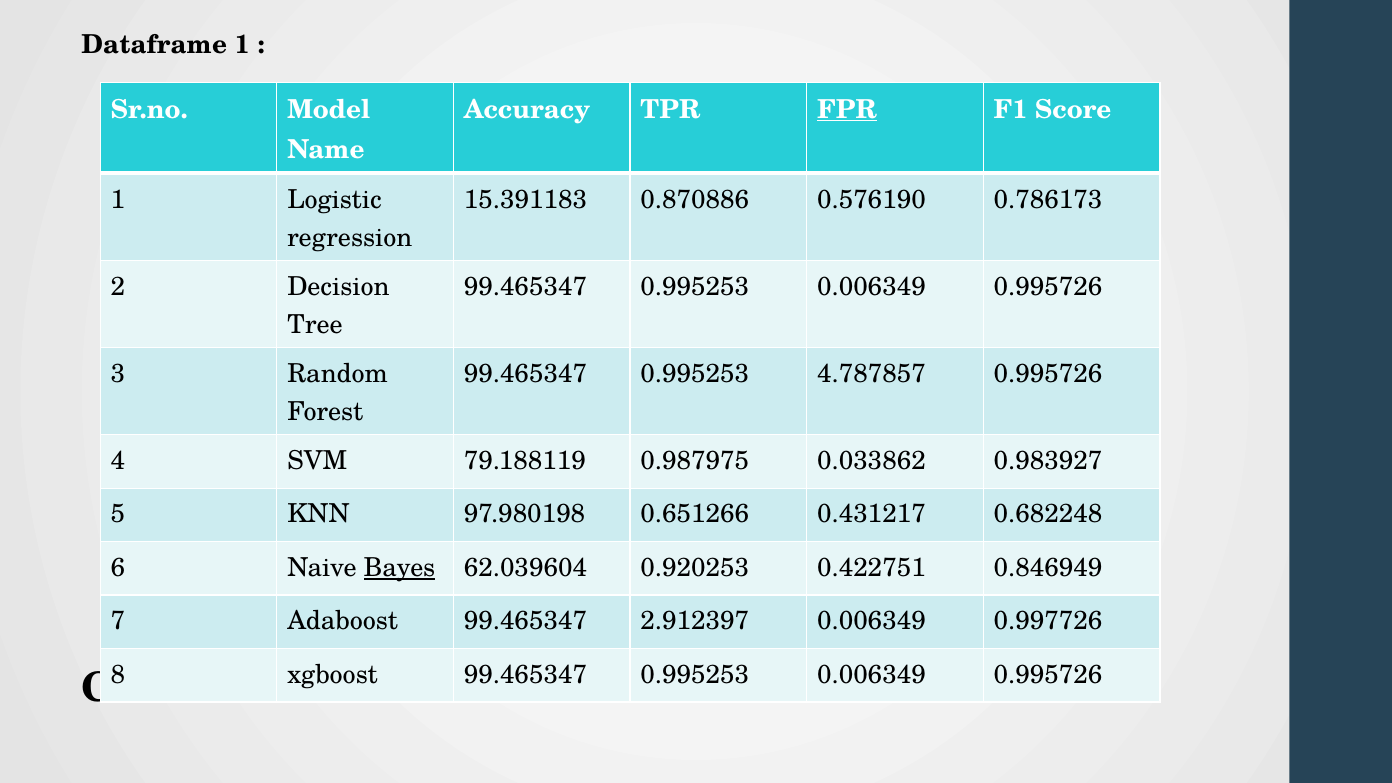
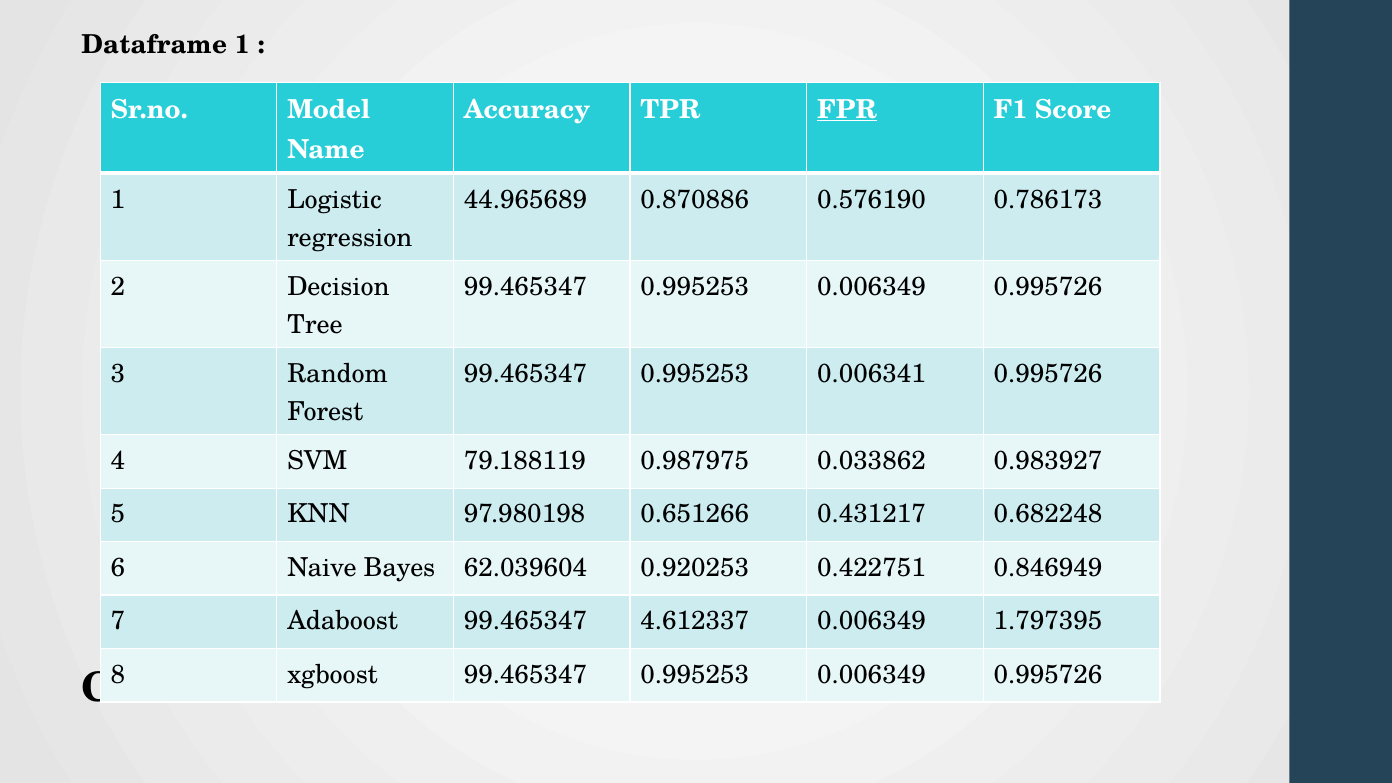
15.391183: 15.391183 -> 44.965689 (525, 200)
4.787857: 4.787857 -> 0.006341 (871, 374)
Bayes underline: present -> none (399, 568)
2.912397: 2.912397 -> 4.612337 (695, 621)
0.997726: 0.997726 -> 1.797395 (1048, 621)
